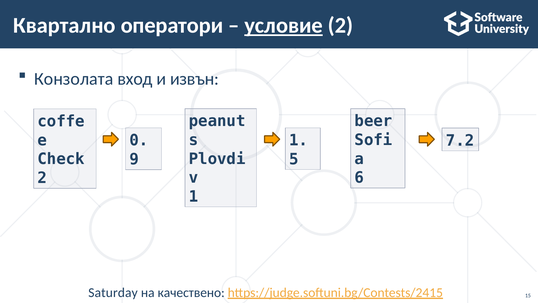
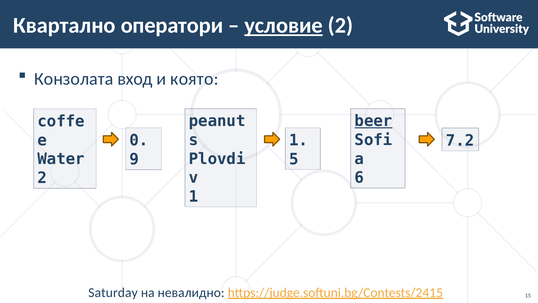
извън: извън -> която (194, 79)
beer underline: none -> present (373, 121)
Check: Check -> Water (61, 159)
качествено: качествено -> невалидно (191, 292)
